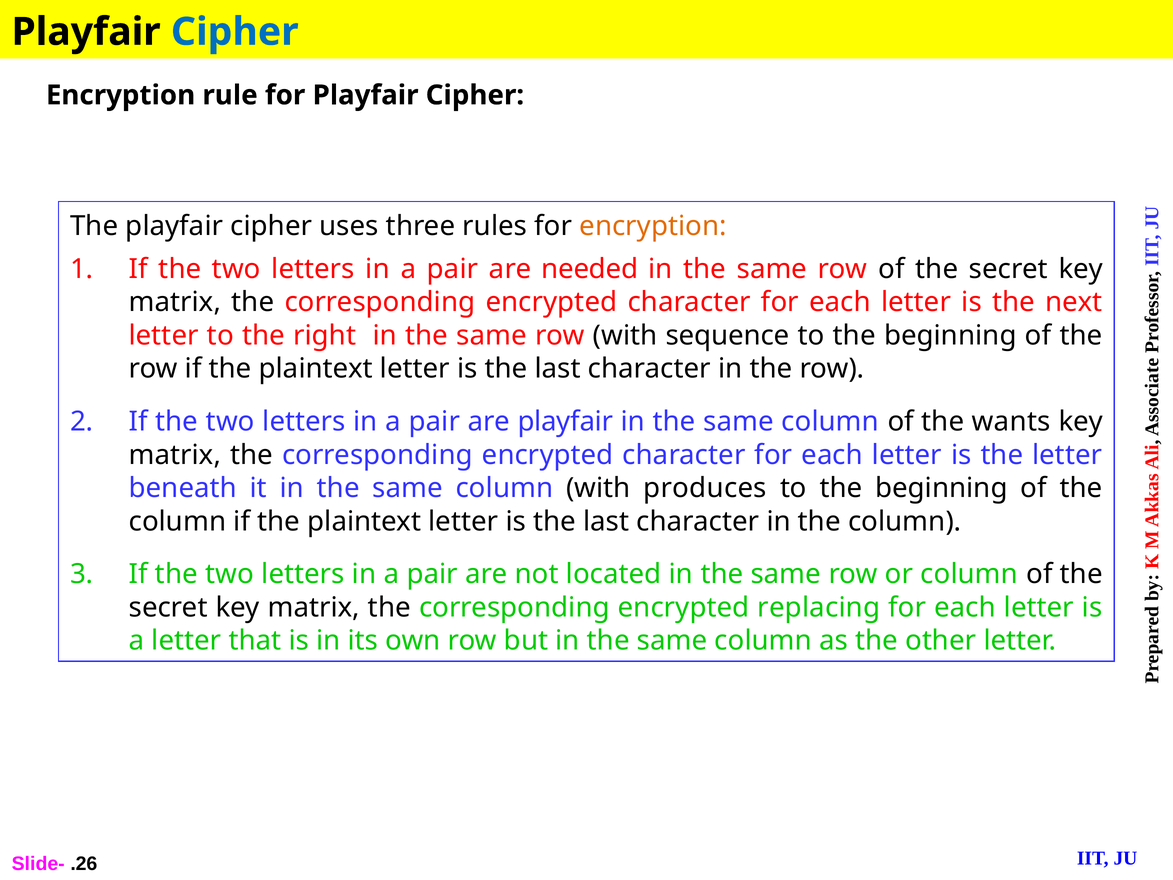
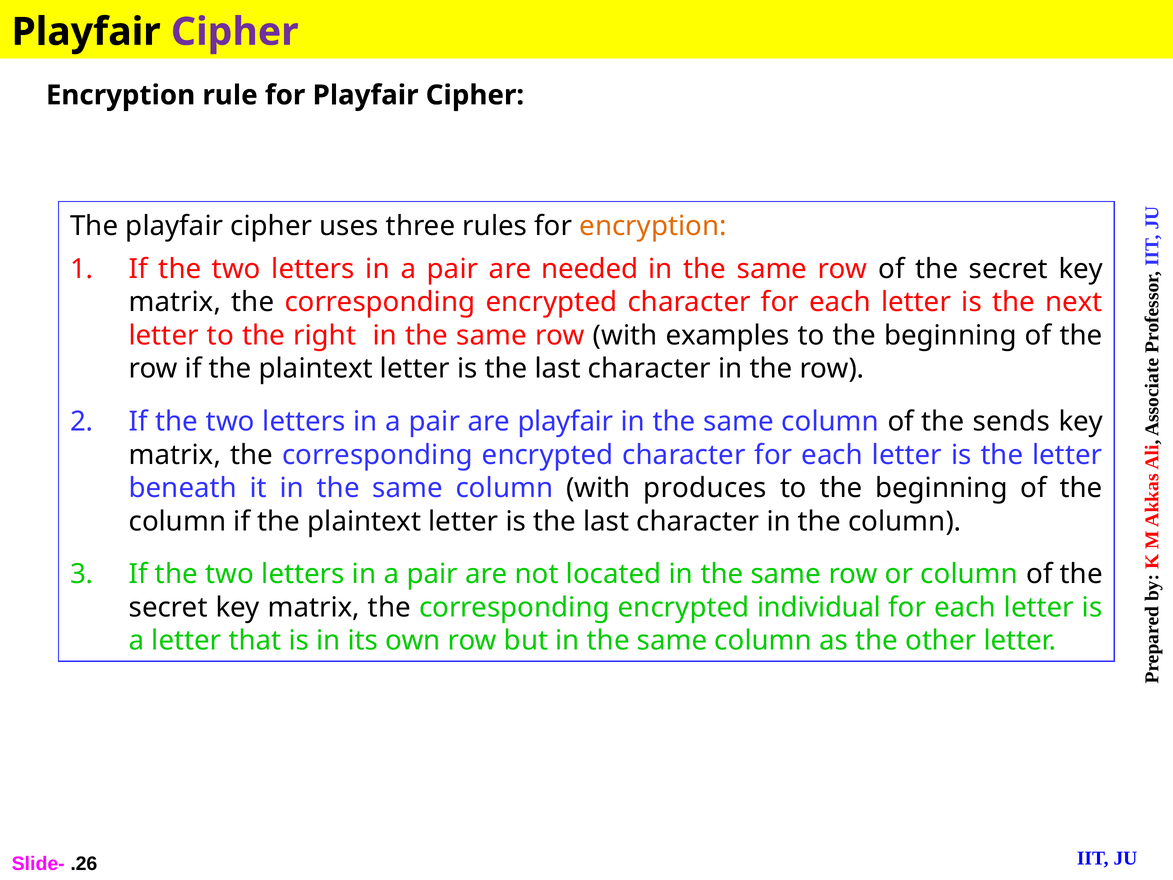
Cipher colour: blue -> purple (235, 32)
sequence: sequence -> examples (728, 335)
wants: wants -> sends (1011, 421)
replacing: replacing -> individual (819, 607)
